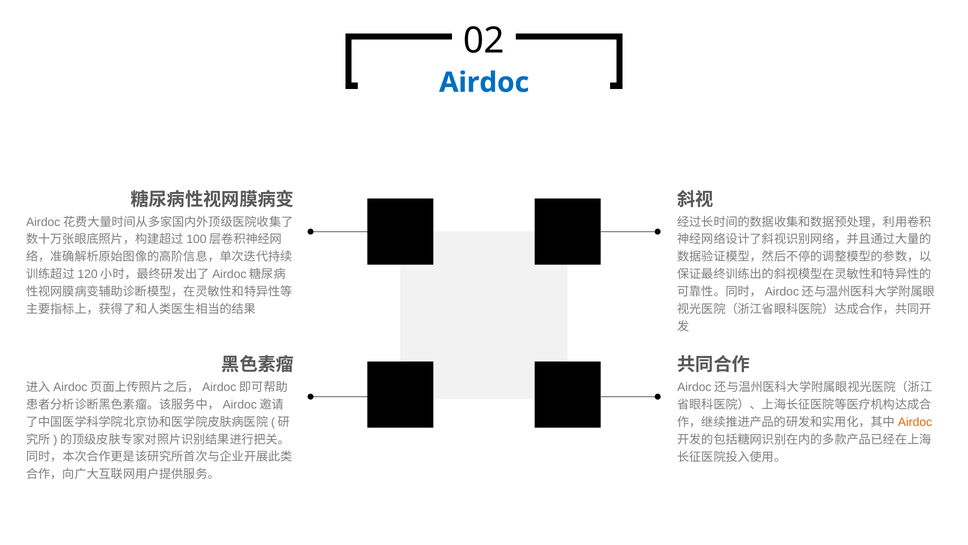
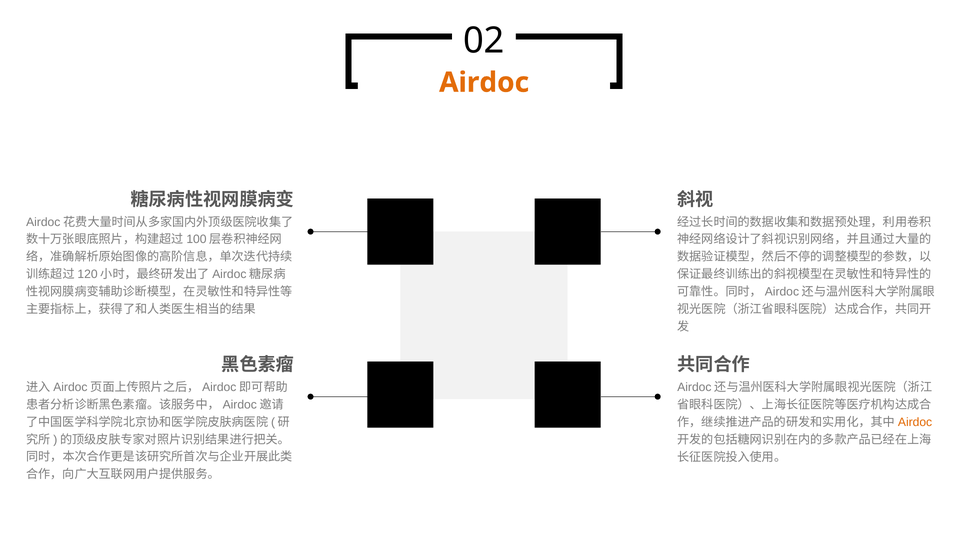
Airdoc colour: blue -> orange (484, 82)
